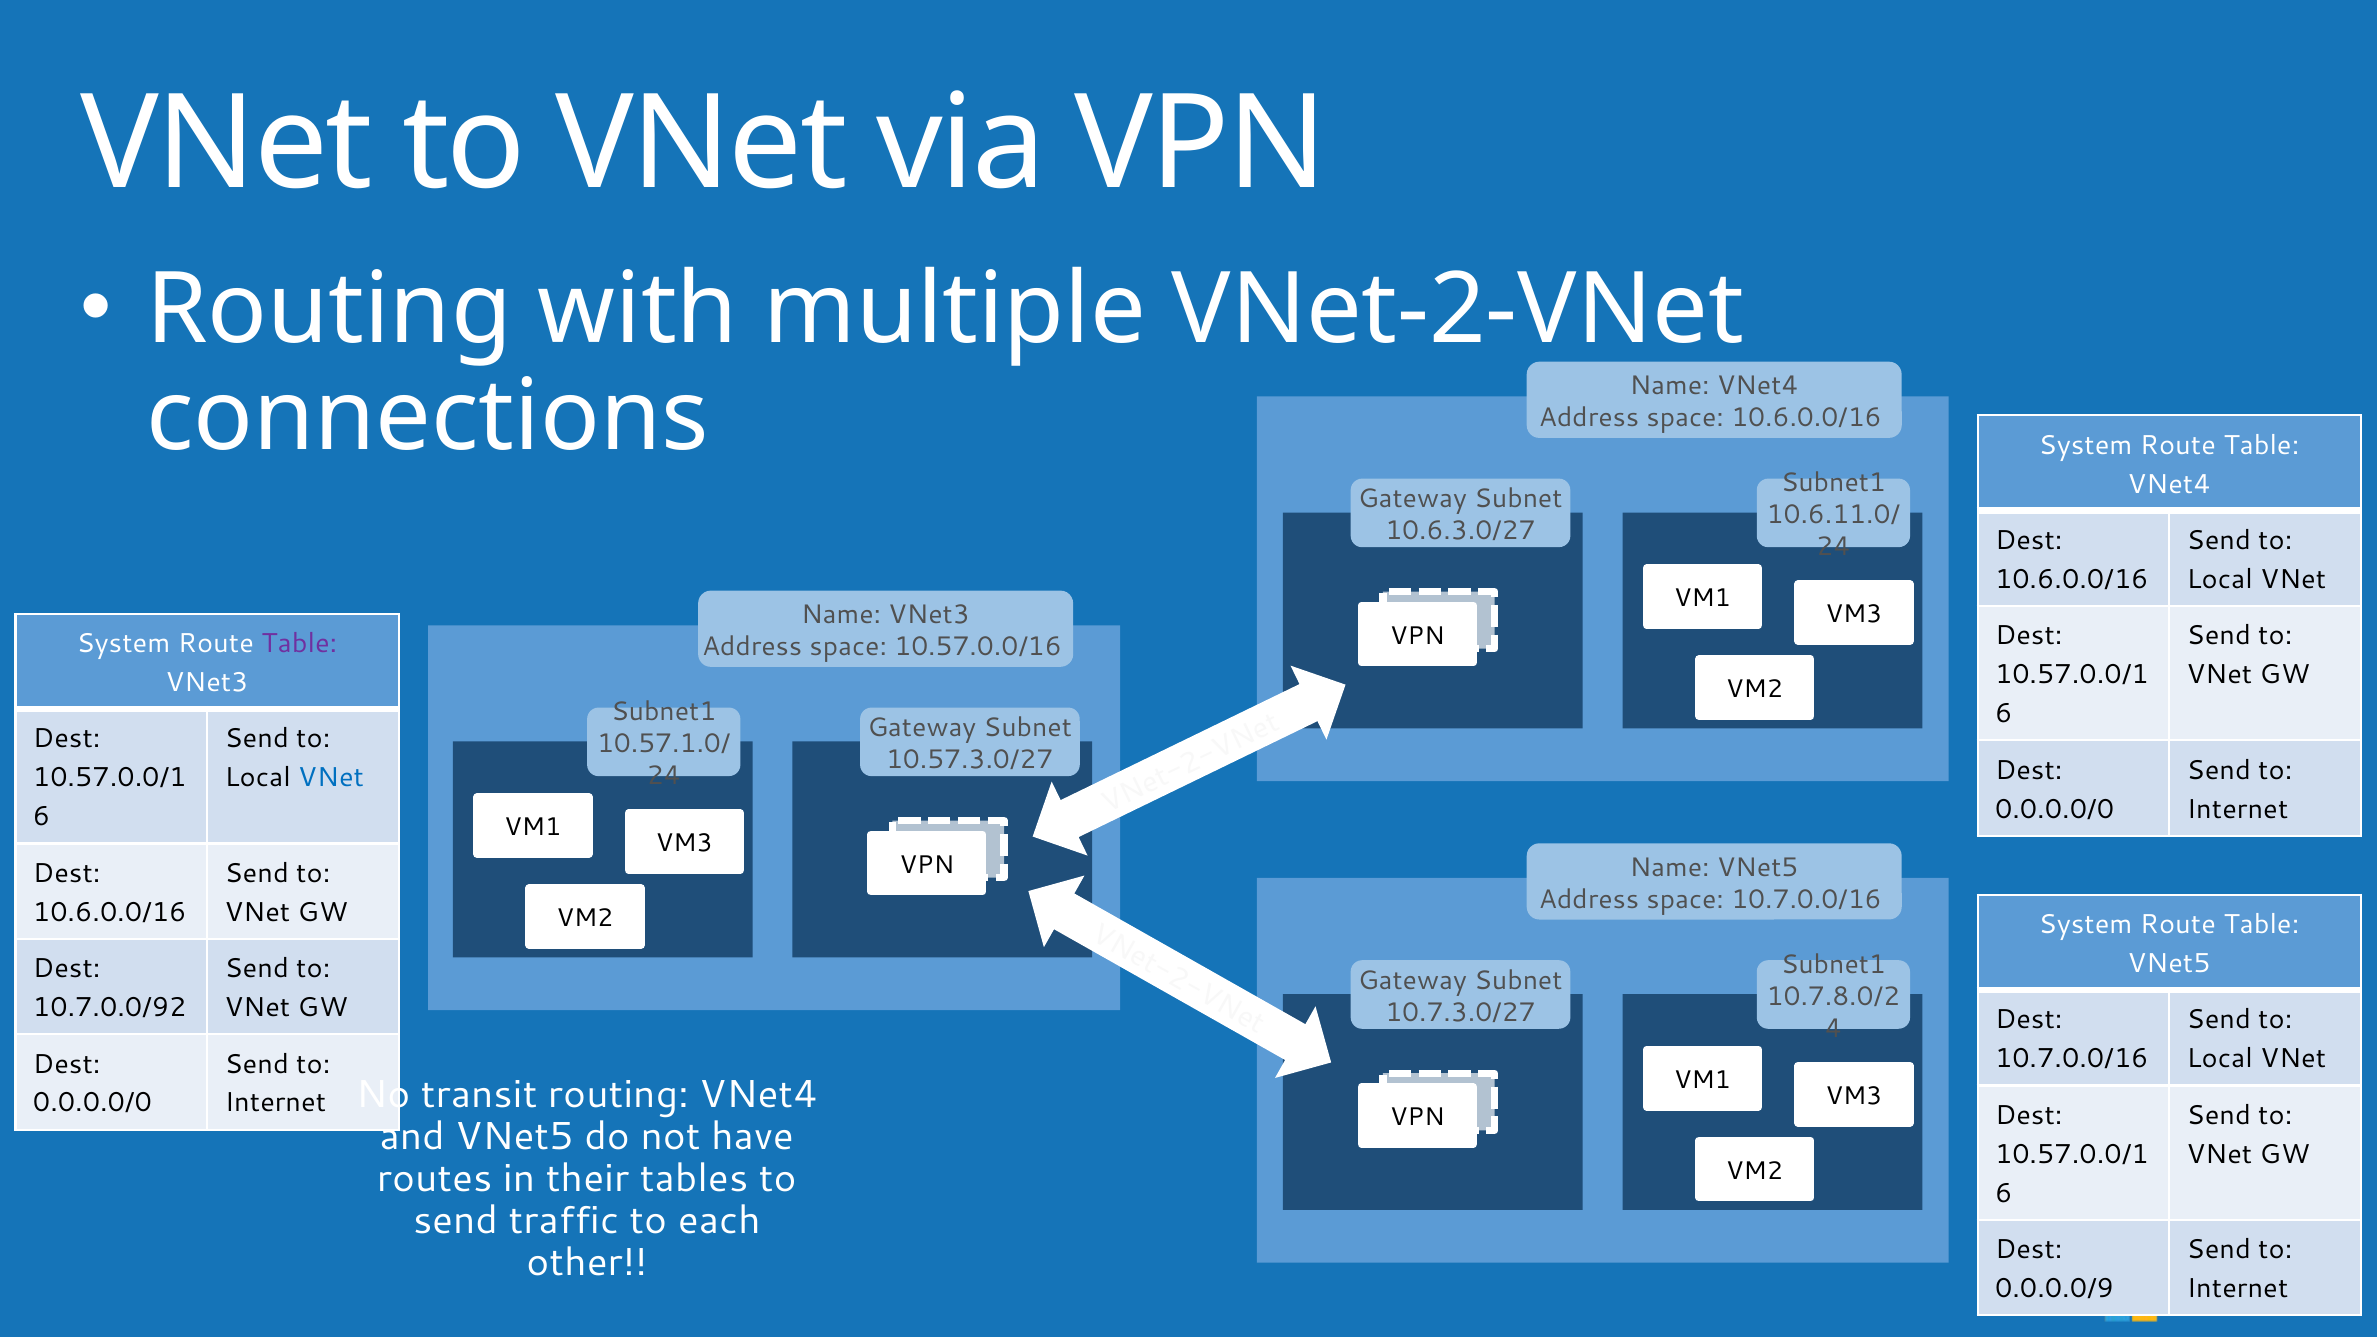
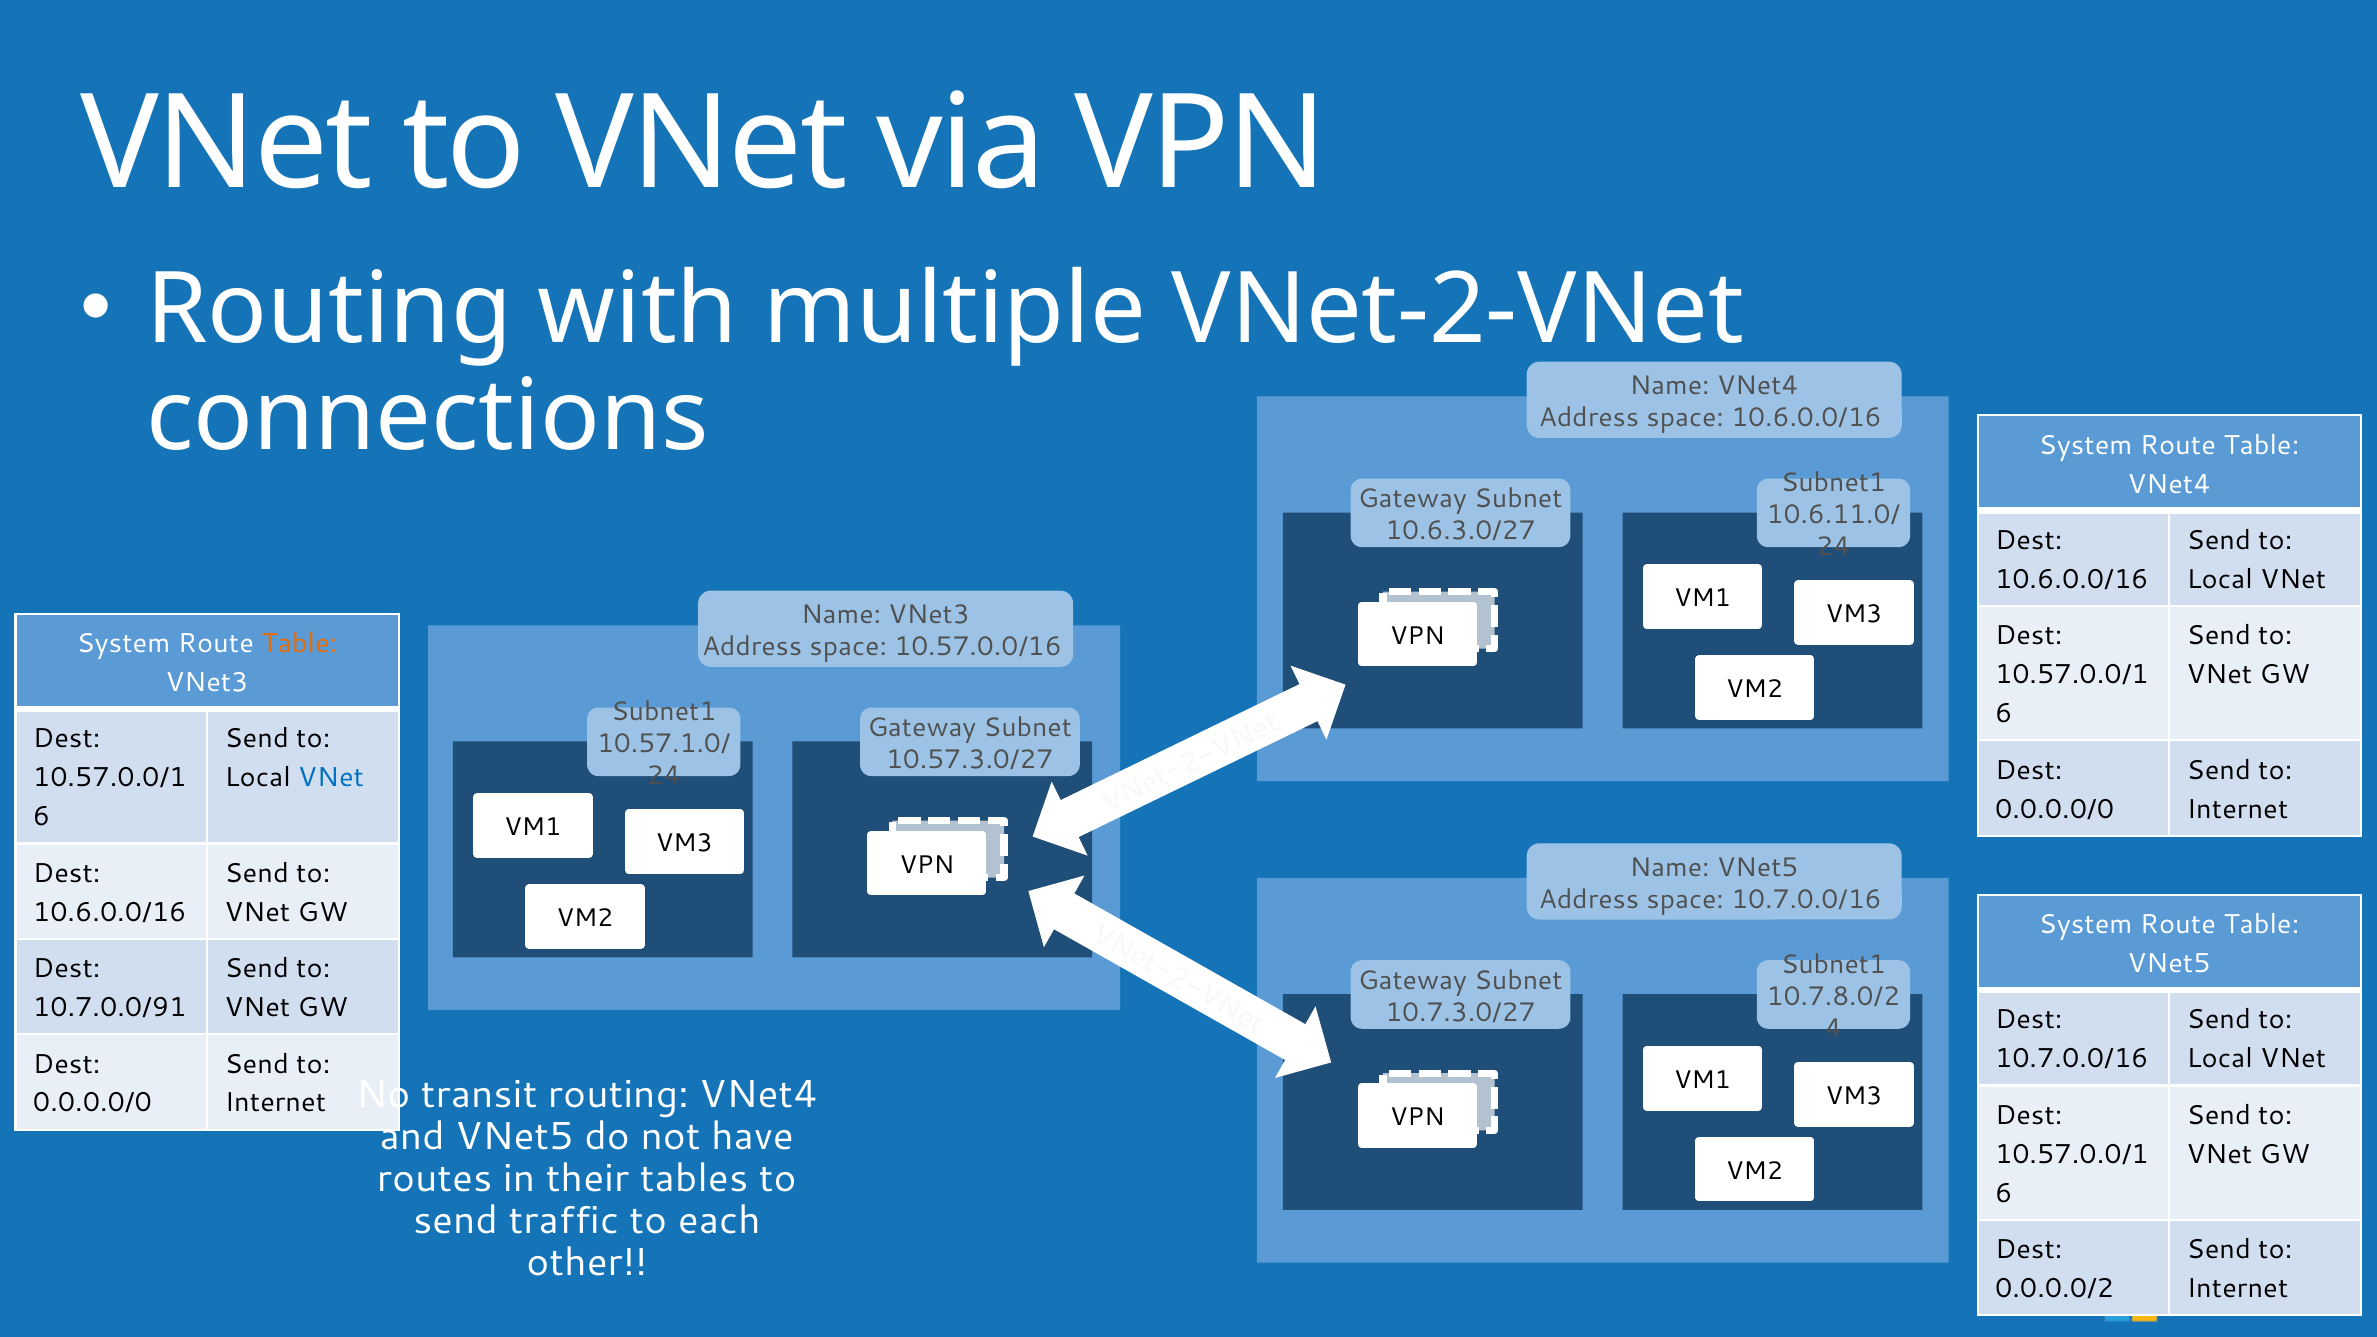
Table colour: purple -> orange (299, 644)
10.7.0.0/92: 10.7.0.0/92 -> 10.7.0.0/91 (110, 1008)
0.0.0.0/9: 0.0.0.0/9 -> 0.0.0.0/2 (2055, 1289)
